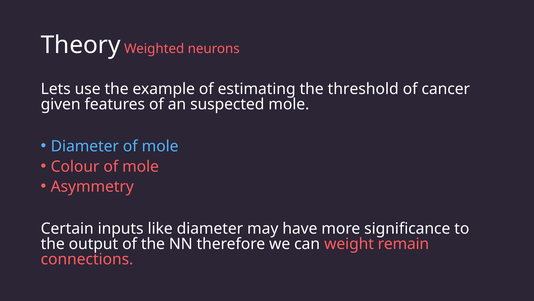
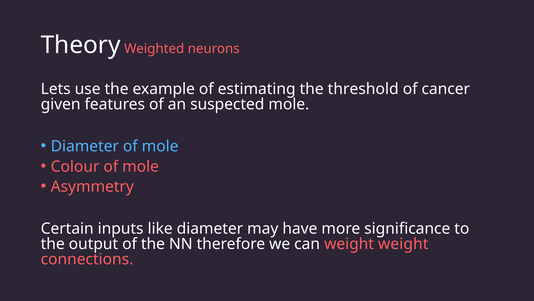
weight remain: remain -> weight (403, 243)
